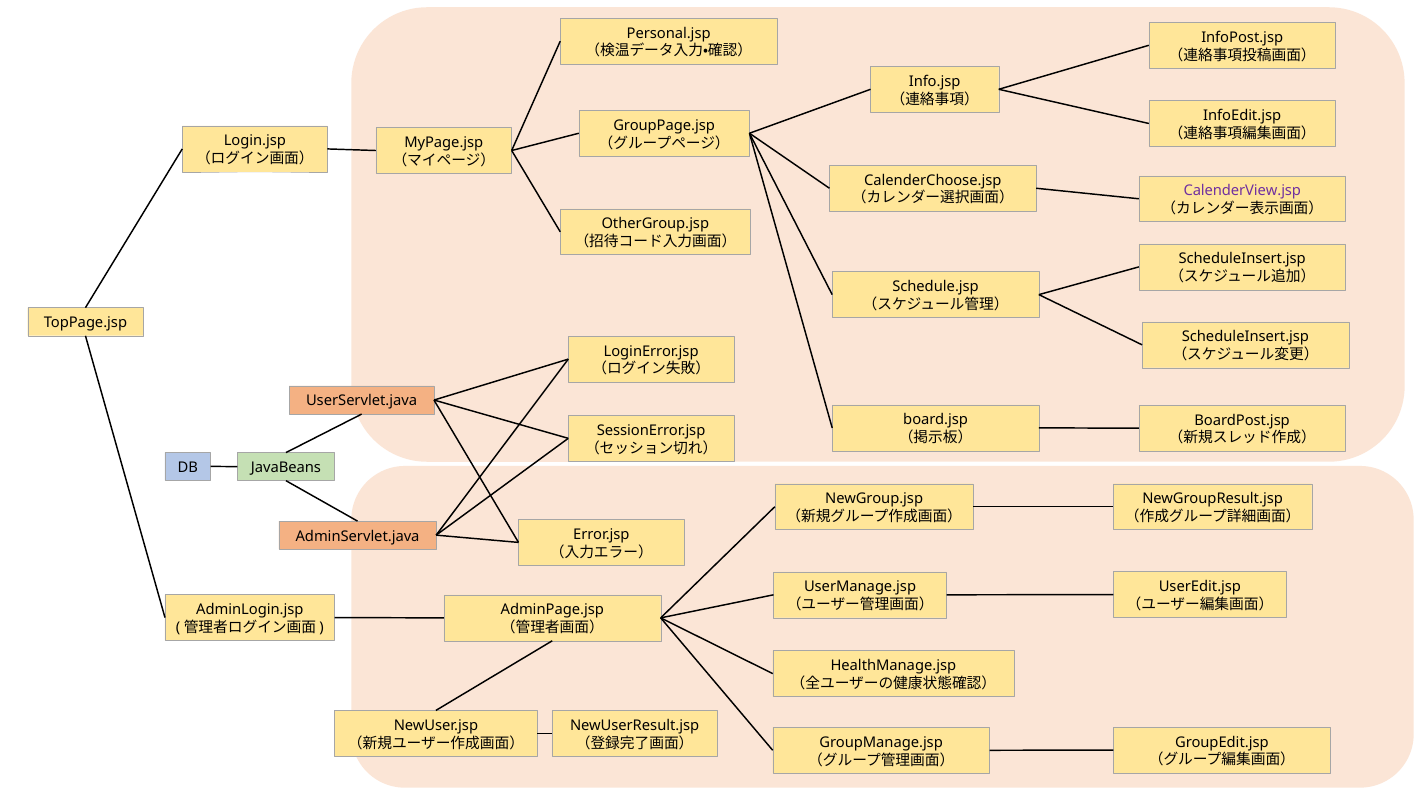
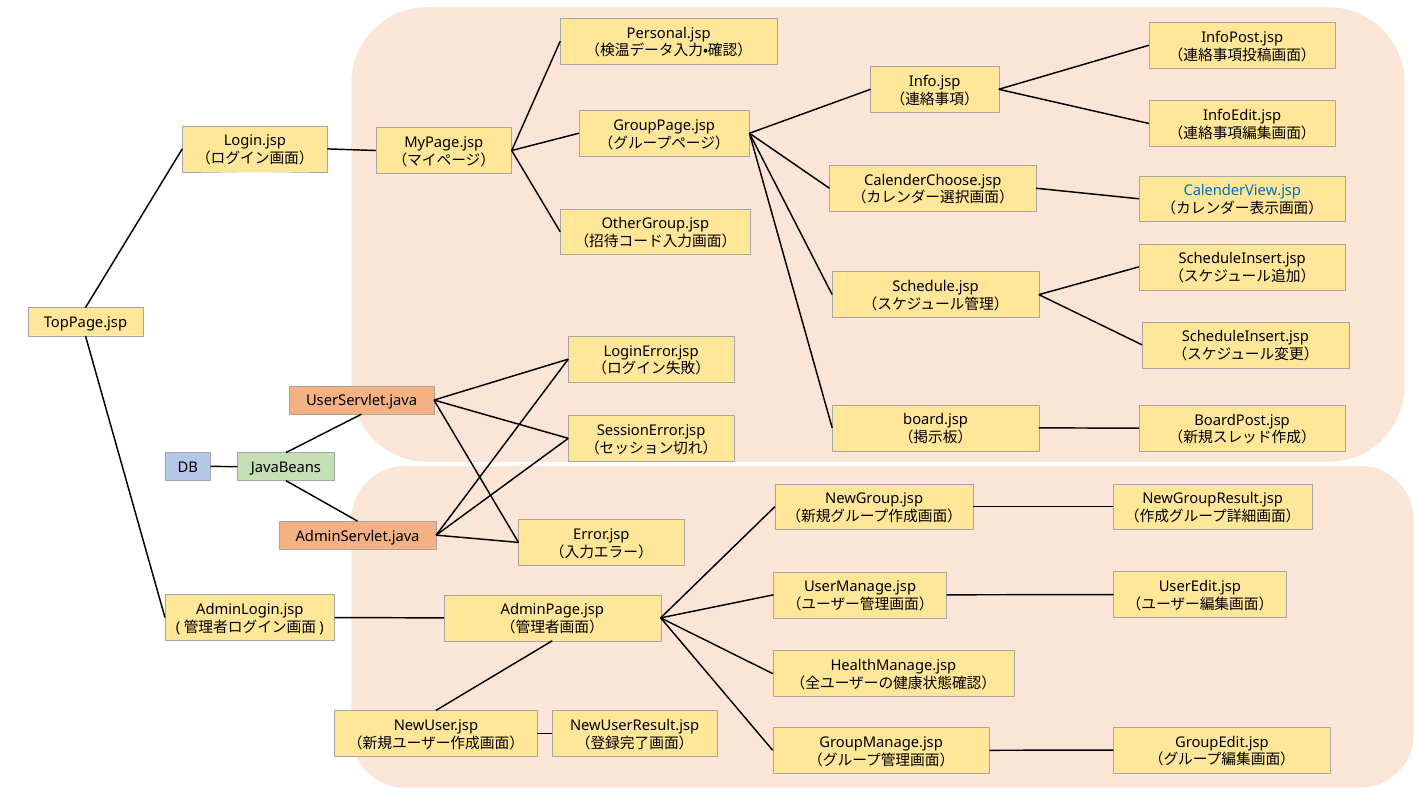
CalenderView.jsp colour: purple -> blue (1242, 191)
